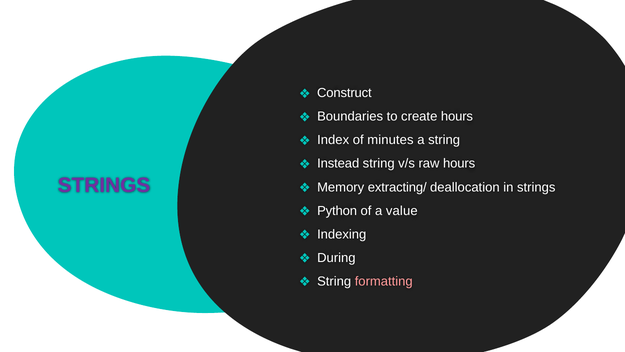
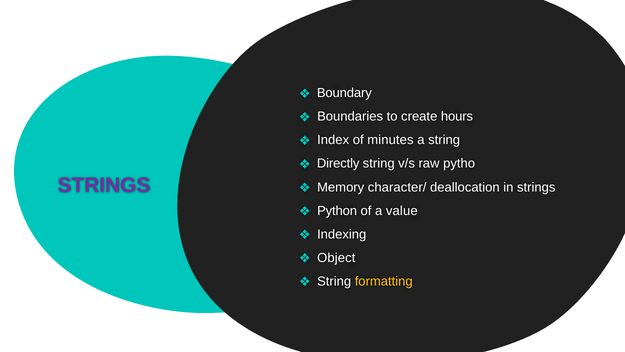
Construct: Construct -> Boundary (344, 93)
Instead: Instead -> Directly (338, 163)
raw hours: hours -> pytho (459, 163)
extracting/: extracting/ -> character/ (397, 187)
During: During -> Object (336, 257)
formatting colour: pink -> yellow (384, 281)
